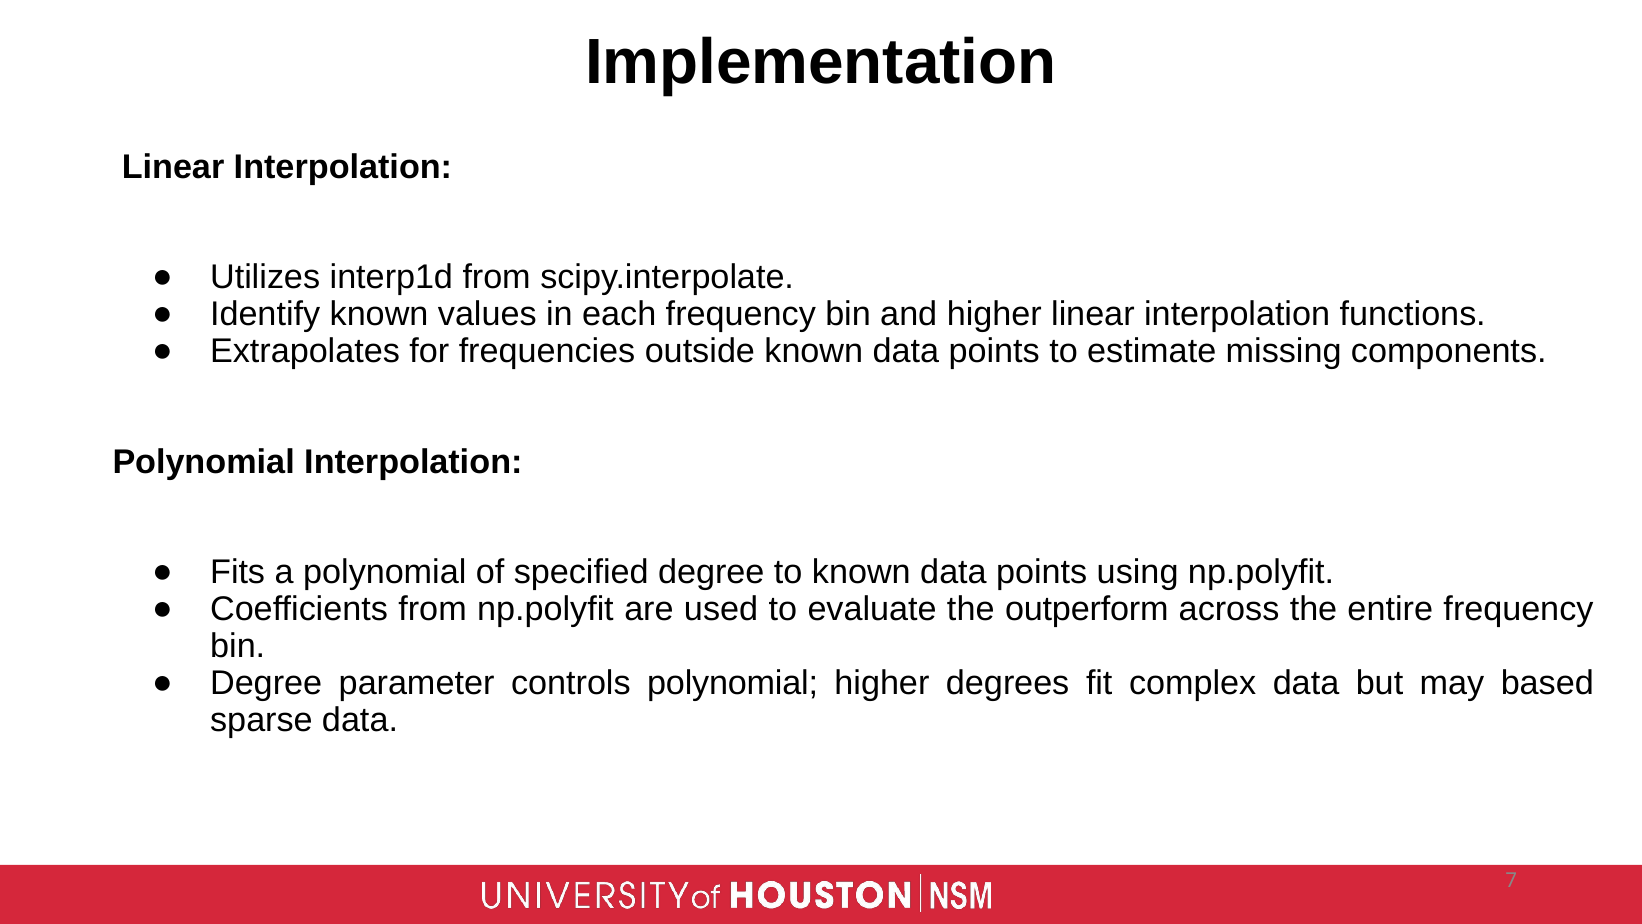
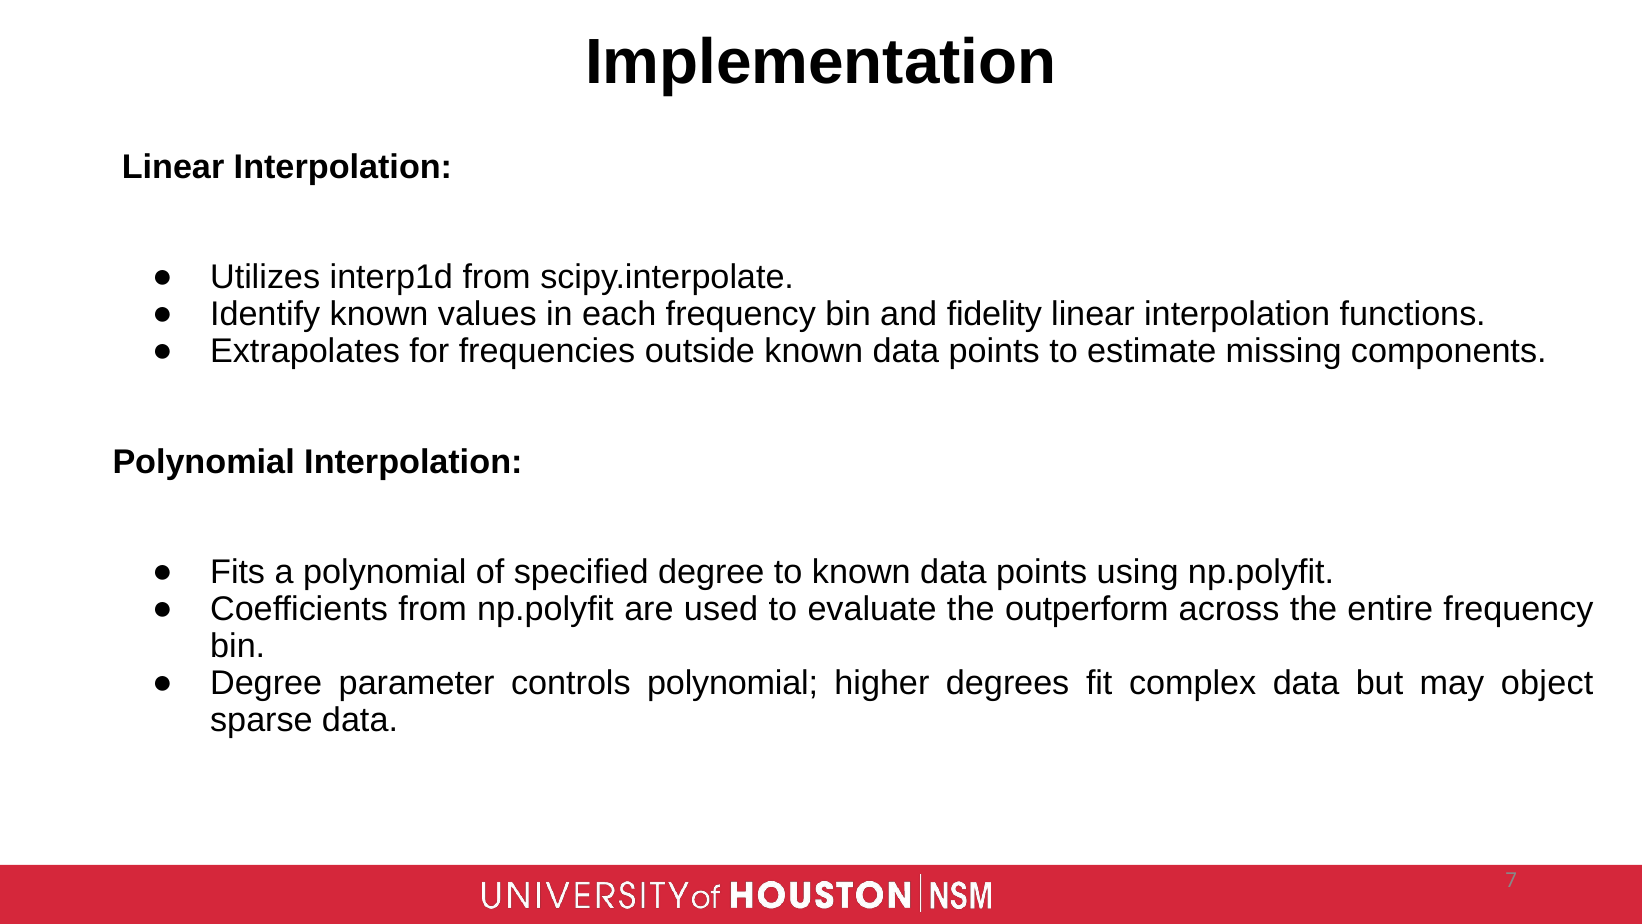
and higher: higher -> fidelity (994, 315)
based: based -> object (1547, 683)
